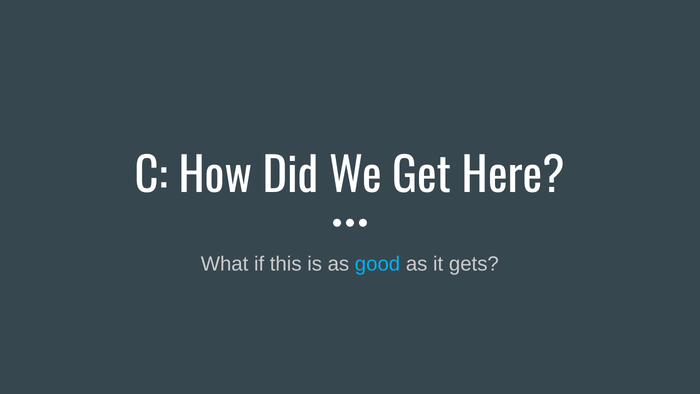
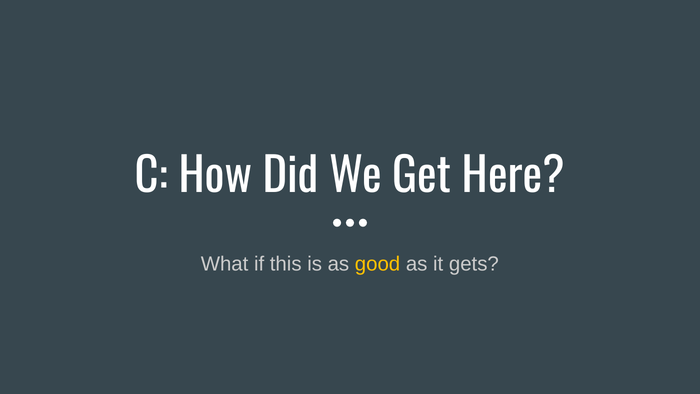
good colour: light blue -> yellow (378, 264)
